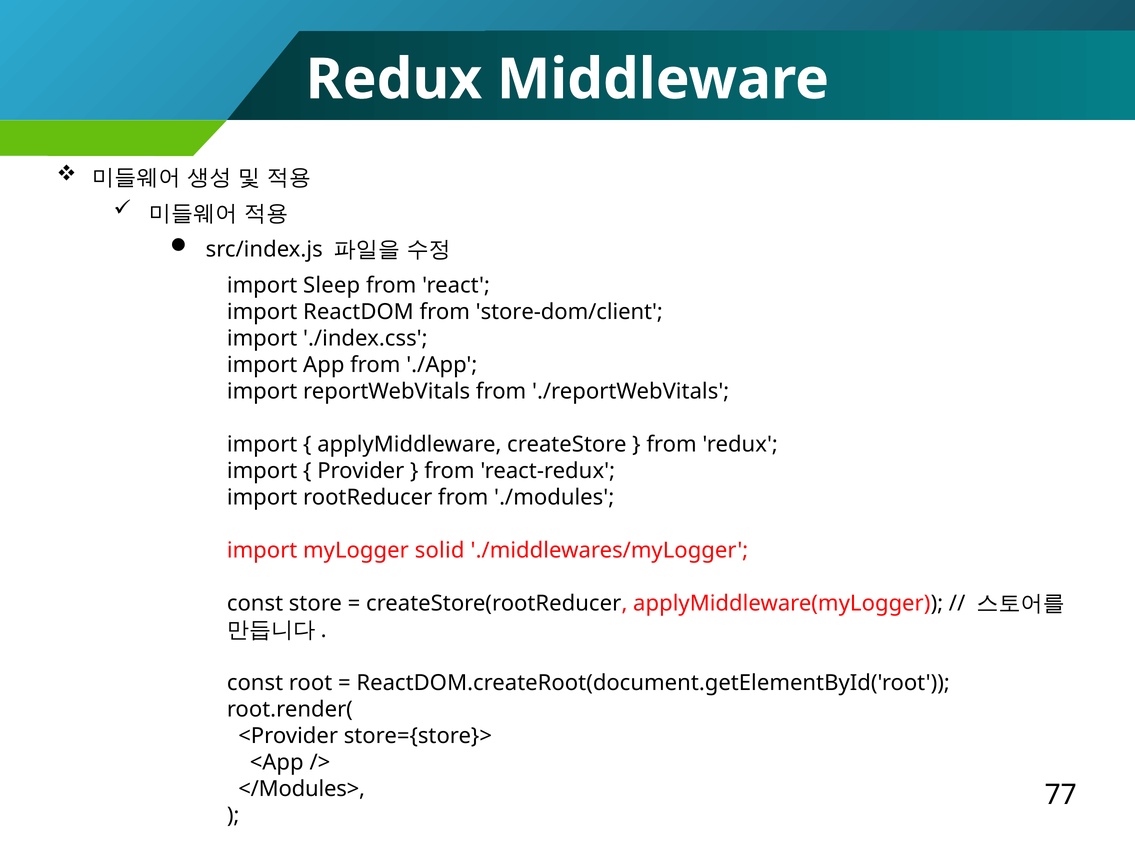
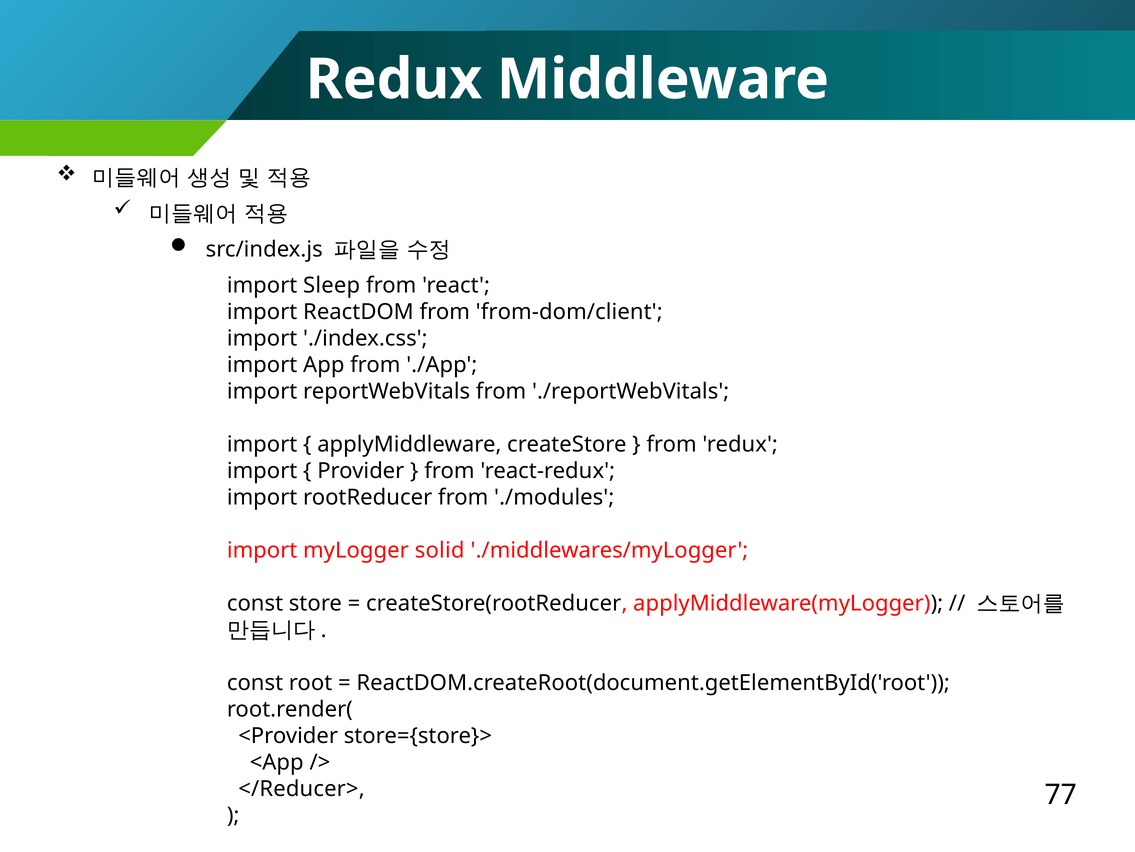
store-dom/client: store-dom/client -> from-dom/client (569, 311)
</Modules>: </Modules> -> </Reducer> (301, 788)
